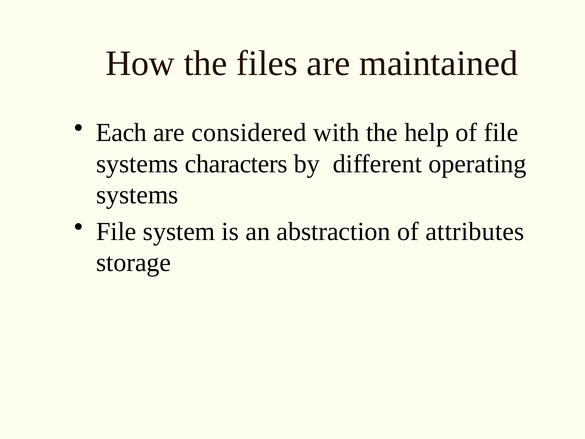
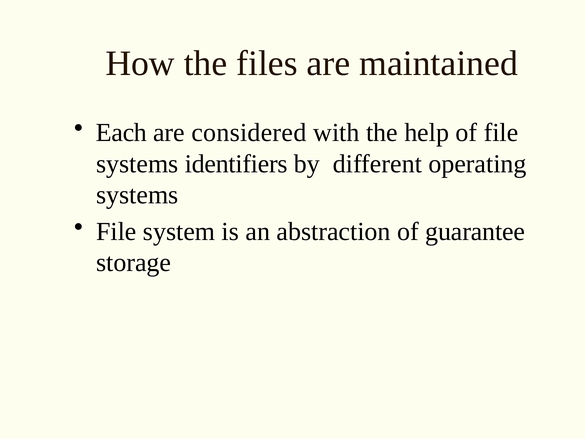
characters: characters -> identifiers (236, 164)
attributes: attributes -> guarantee (475, 231)
